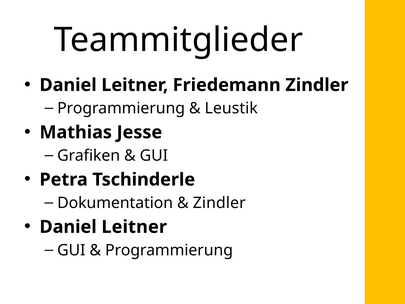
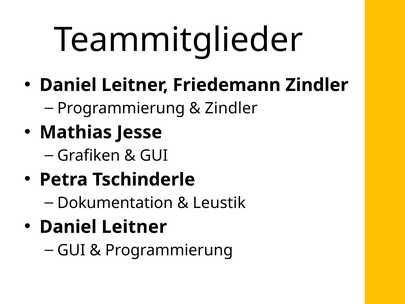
Leustik: Leustik -> Zindler (231, 108)
Zindler: Zindler -> Leustik (219, 203)
